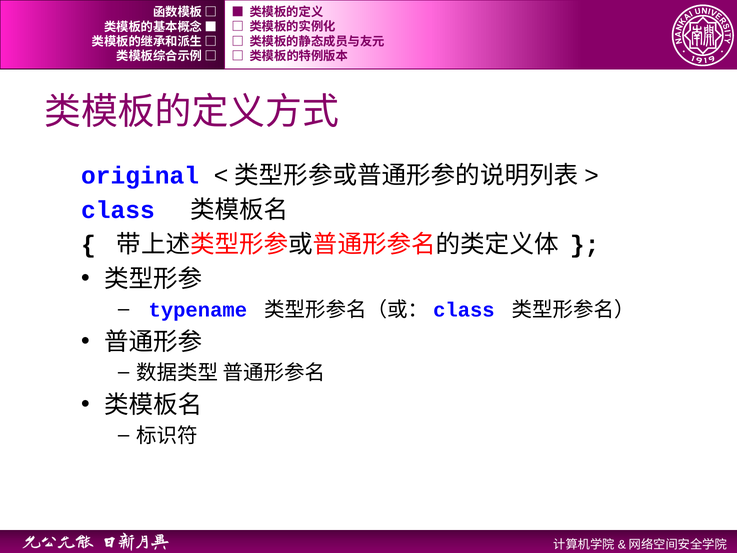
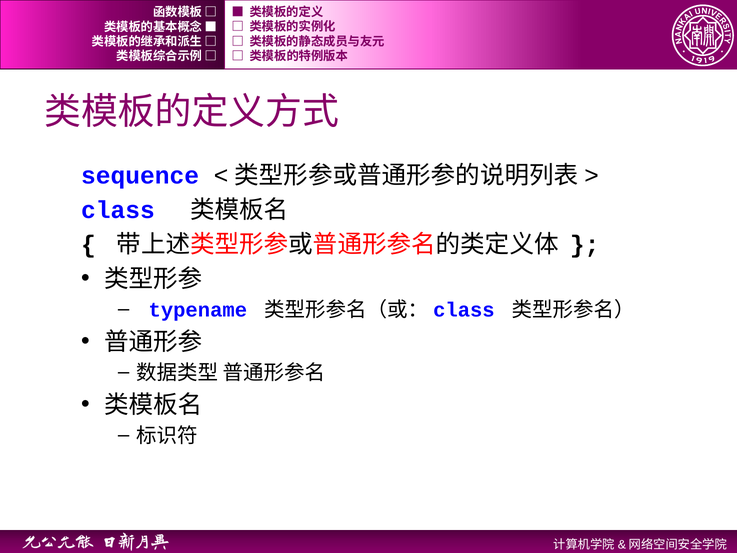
original: original -> sequence (140, 176)
